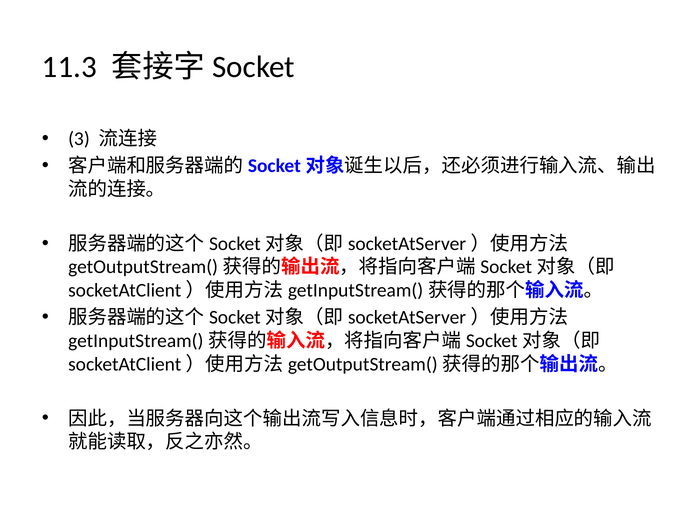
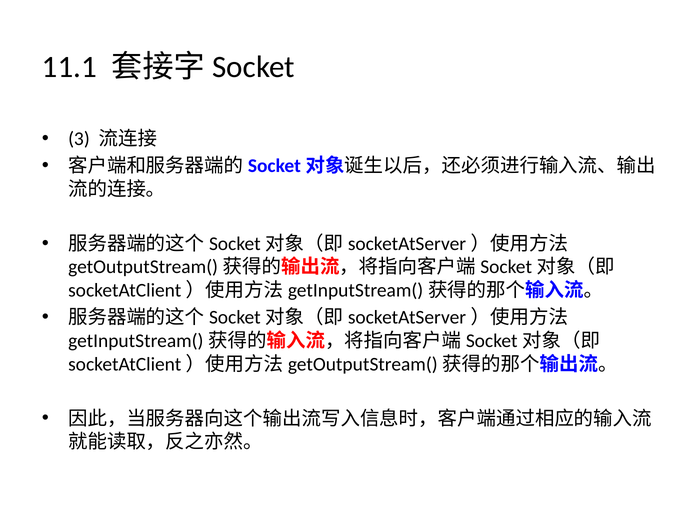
11.3: 11.3 -> 11.1 (69, 67)
